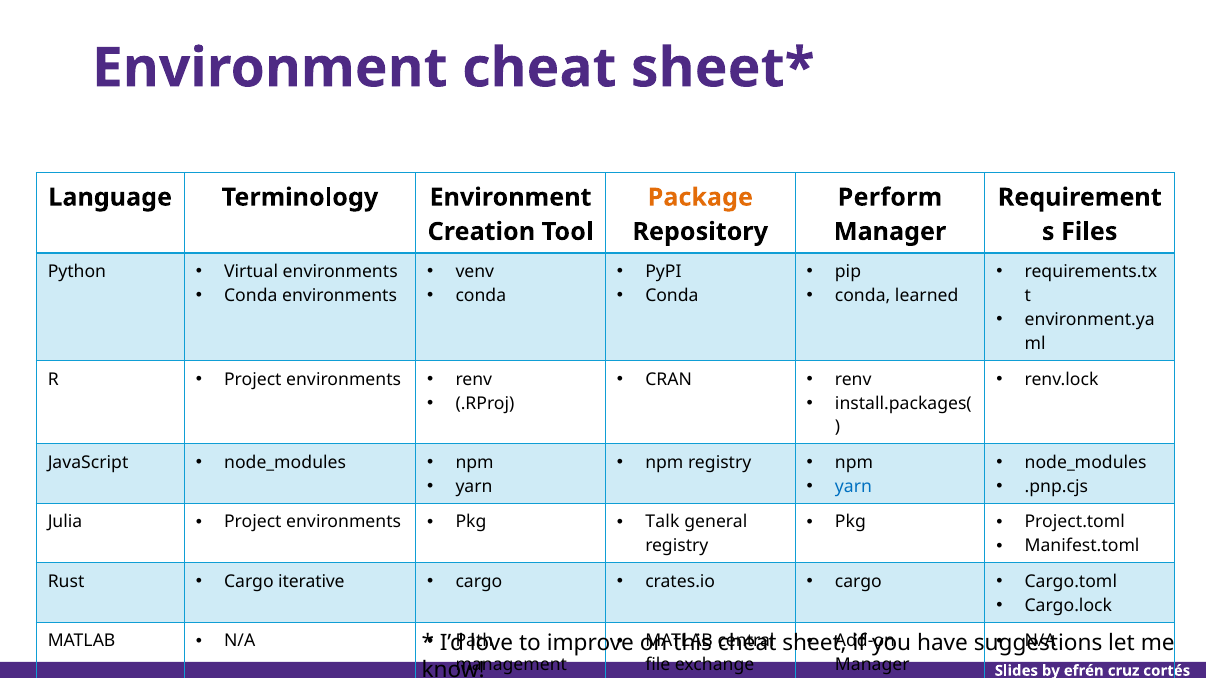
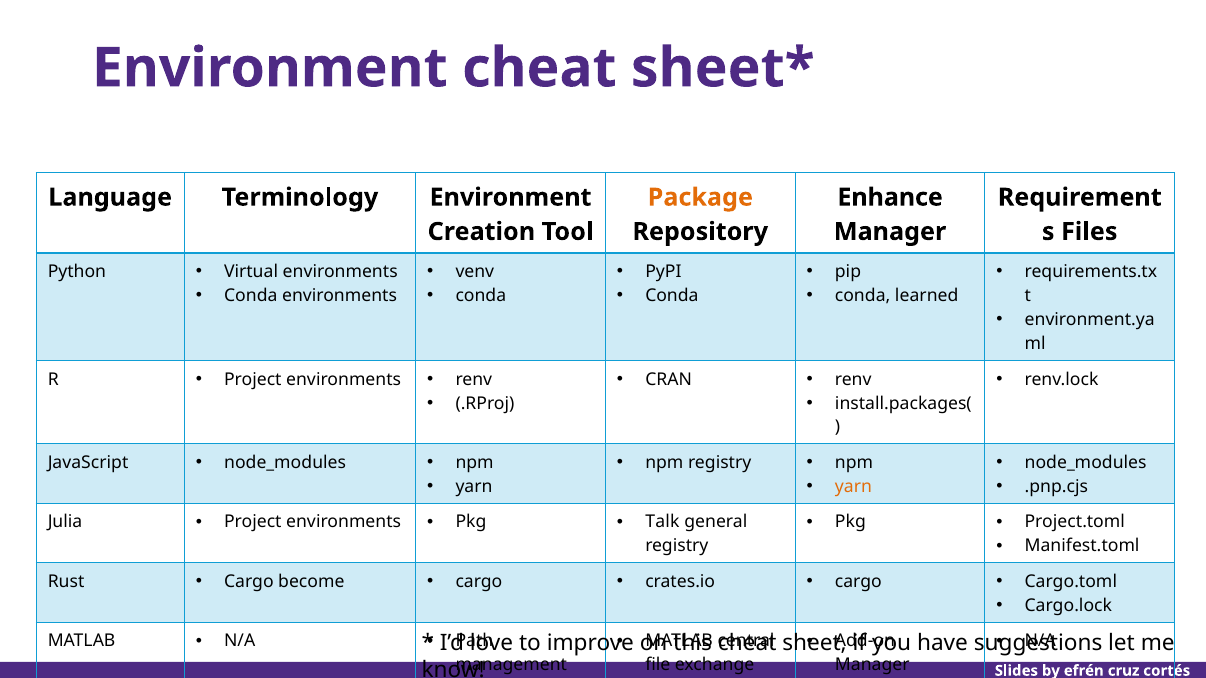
Perform: Perform -> Enhance (890, 197)
yarn colour: blue -> orange (853, 487)
iterative: iterative -> become (311, 582)
